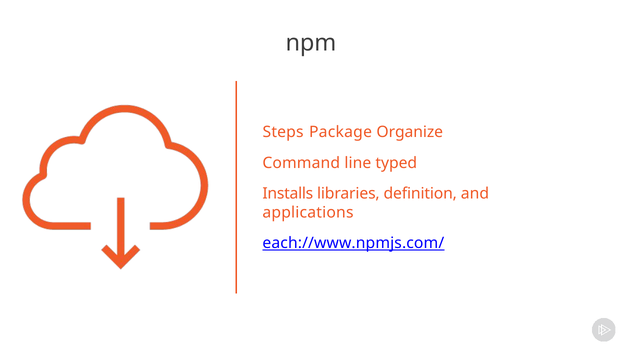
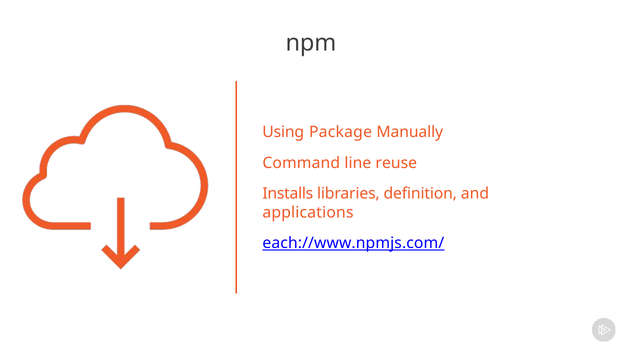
Steps: Steps -> Using (283, 132)
Organize: Organize -> Manually (410, 132)
typed: typed -> reuse (396, 163)
